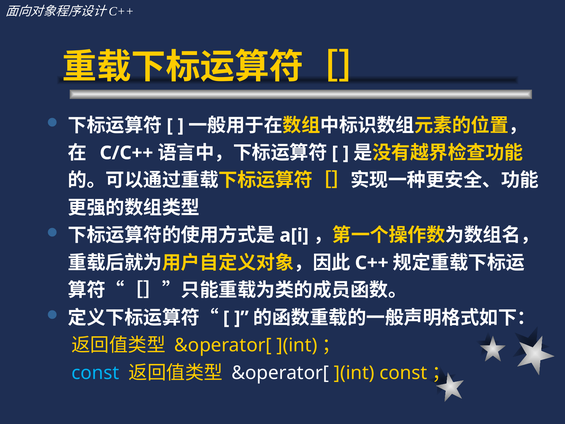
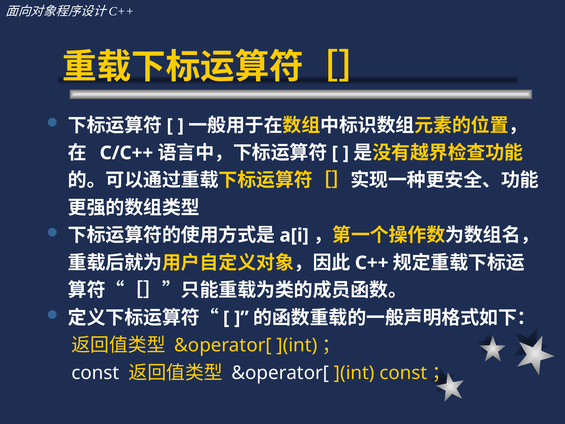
const colour: light blue -> white (95, 373)
